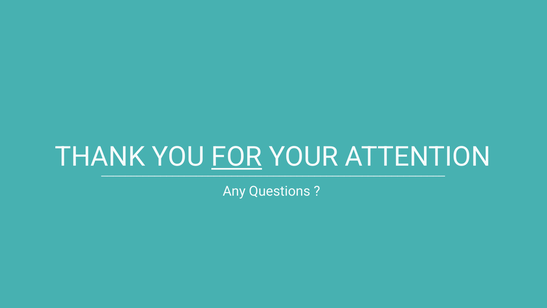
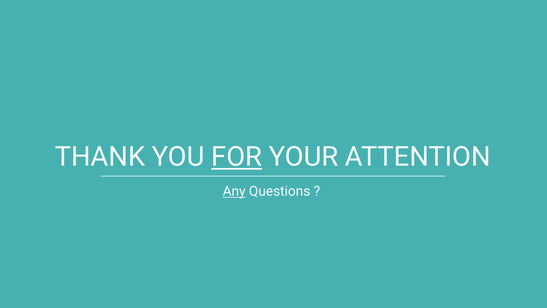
Any underline: none -> present (234, 191)
